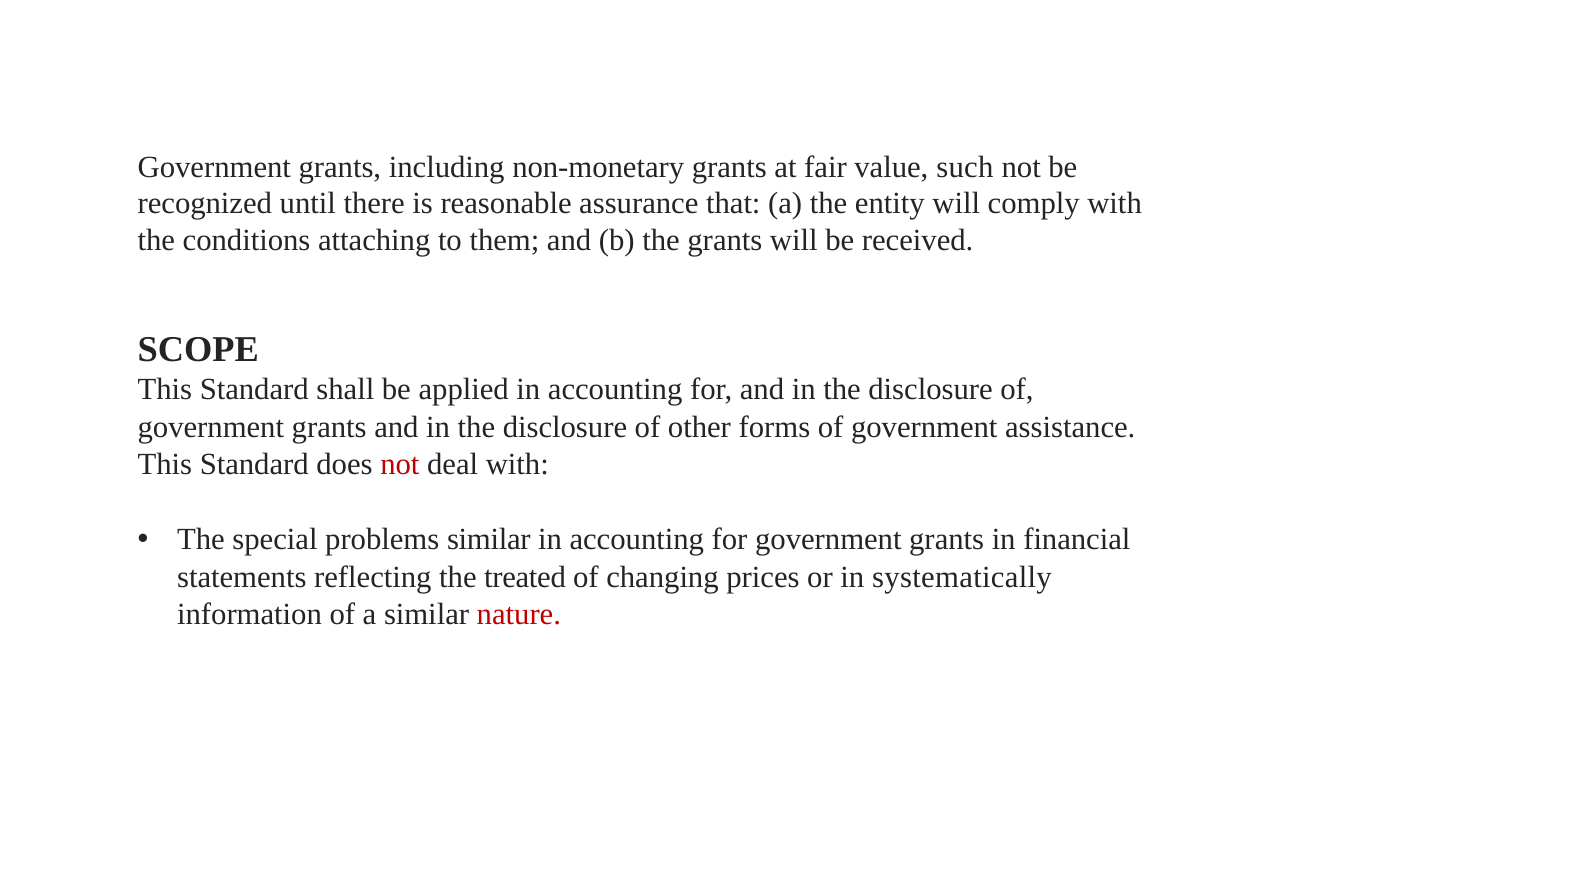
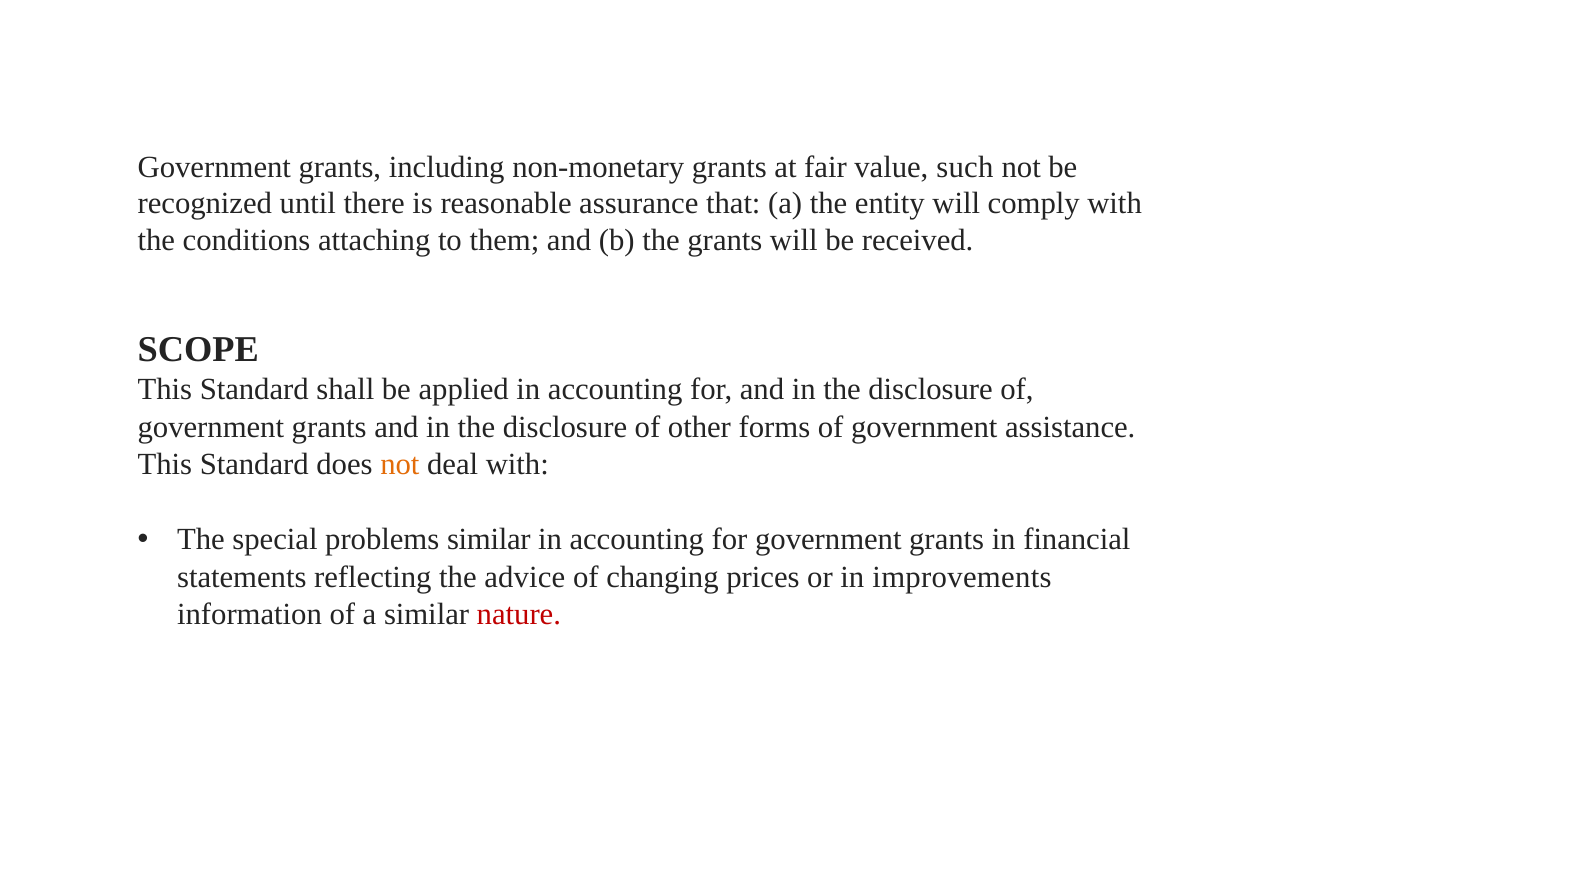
not colour: red -> orange (400, 465)
treated: treated -> advice (525, 577)
systematically: systematically -> improvements (962, 577)
